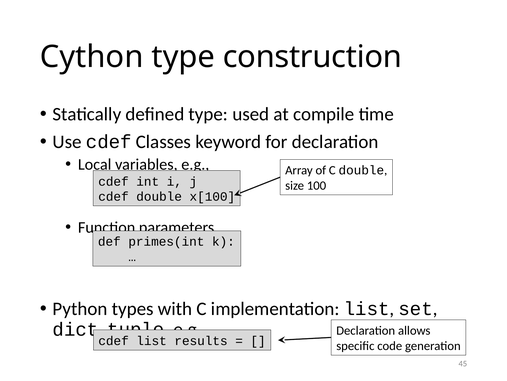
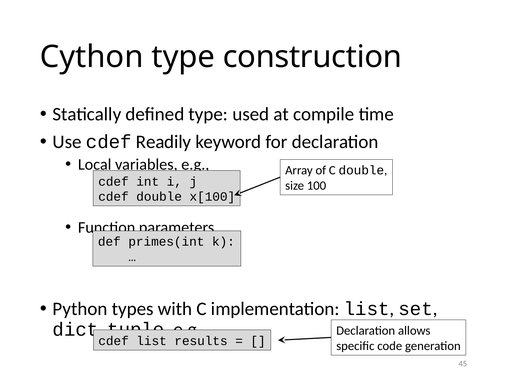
Classes: Classes -> Readily (164, 142)
